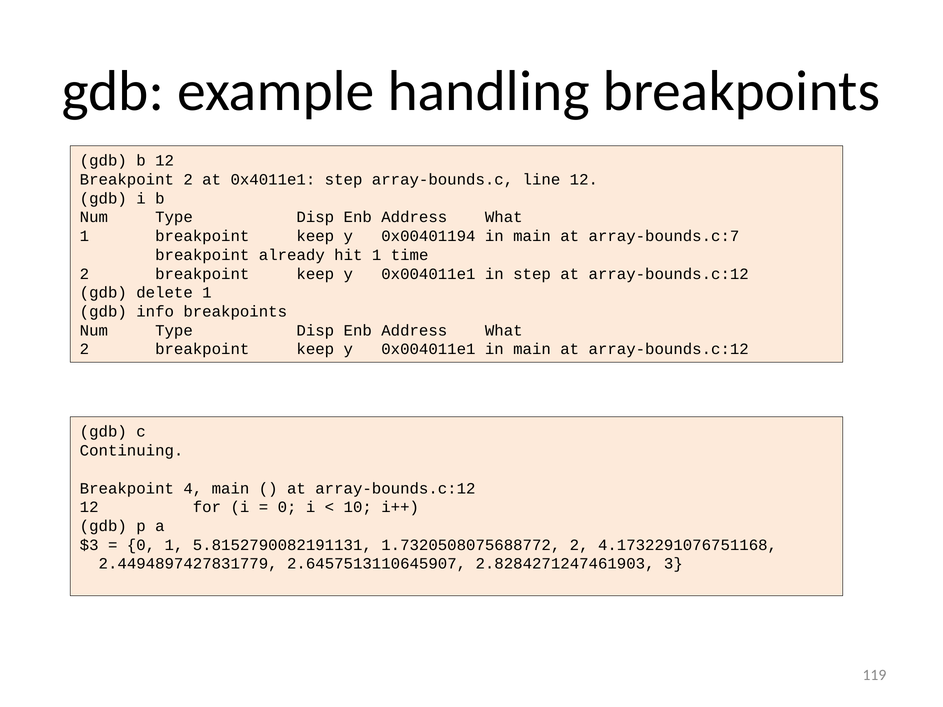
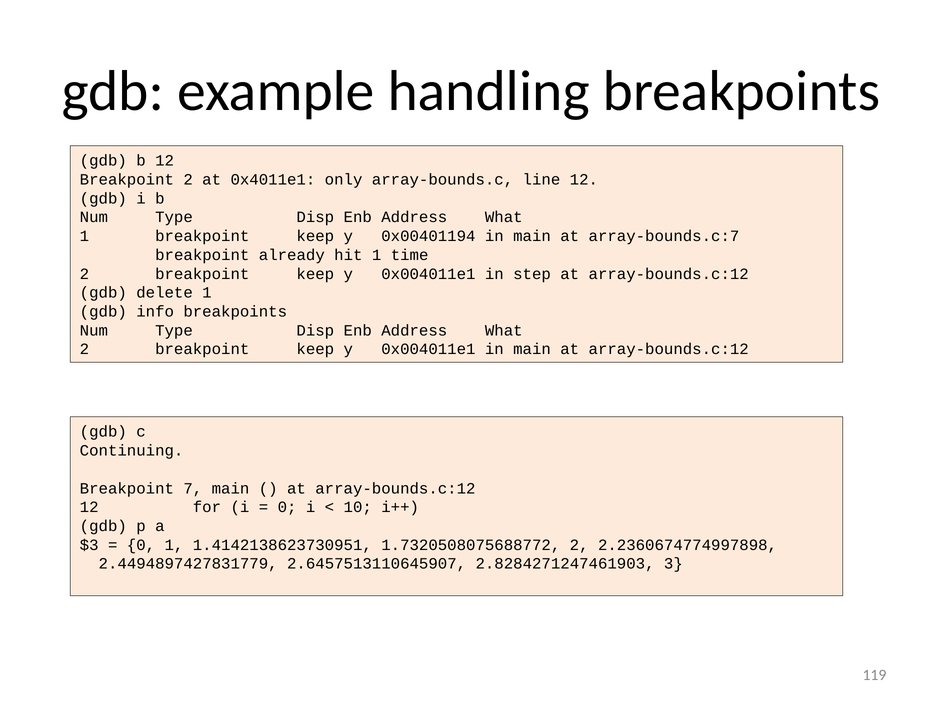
0x4011e1 step: step -> only (344, 180)
4: 4 -> 7 (193, 489)
5.8152790082191131: 5.8152790082191131 -> 1.4142138623730951 (282, 545)
4.1732291076751168: 4.1732291076751168 -> 2.2360674774997898 (688, 545)
